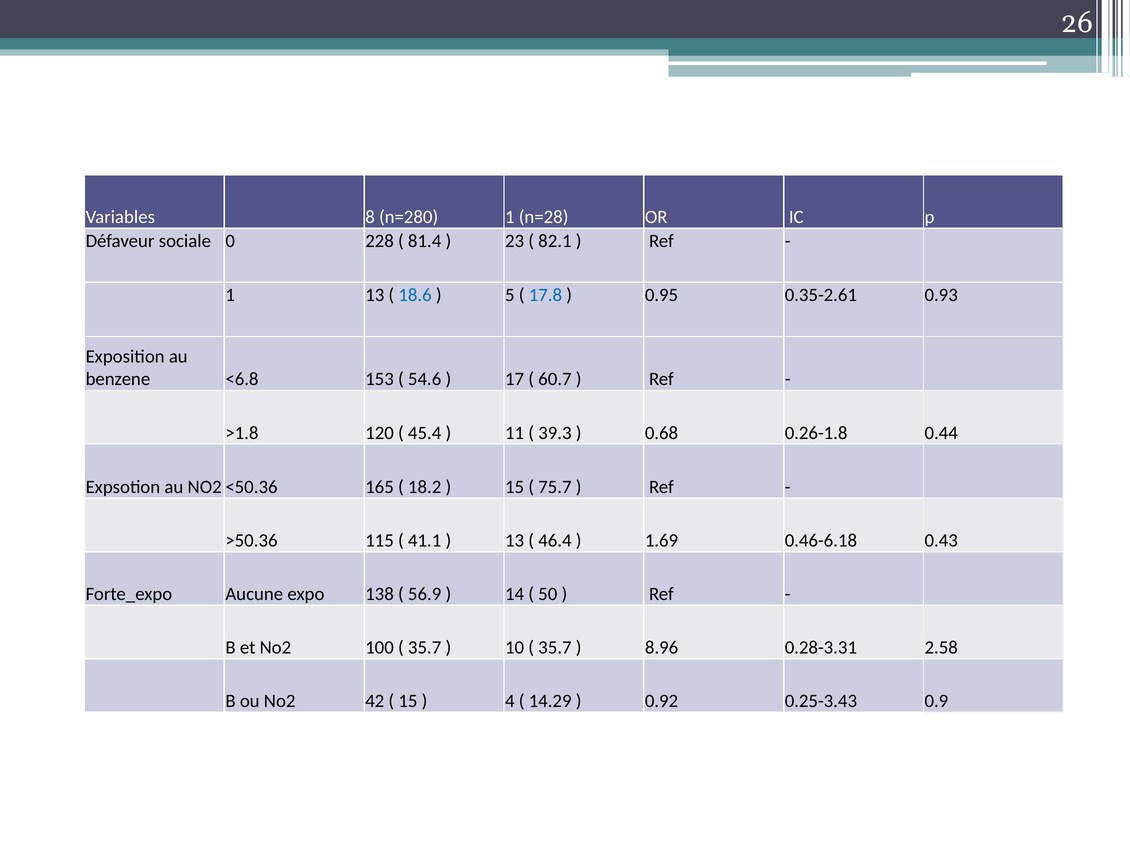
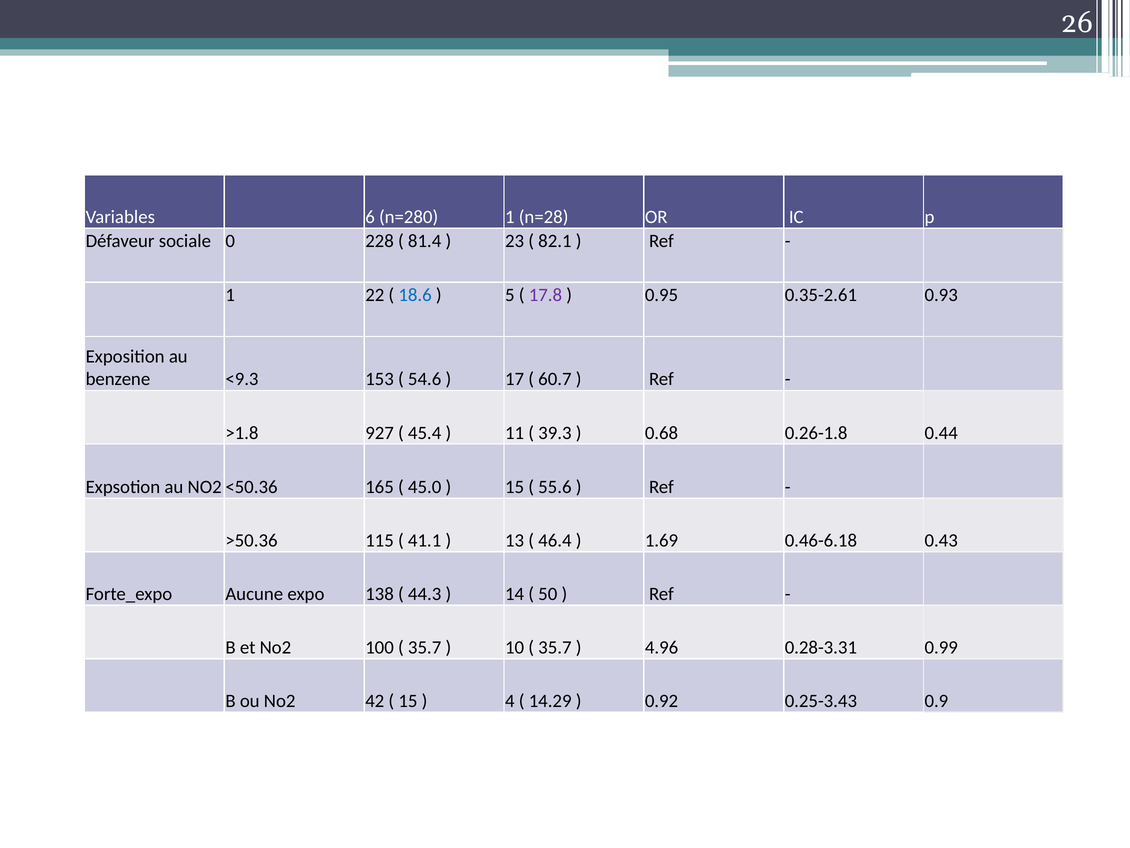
8: 8 -> 6 (370, 217)
1 13: 13 -> 22 (375, 295)
17.8 colour: blue -> purple (545, 295)
<6.8: <6.8 -> <9.3 (242, 379)
120: 120 -> 927 (380, 433)
18.2: 18.2 -> 45.0 (425, 487)
75.7: 75.7 -> 55.6 (555, 487)
56.9: 56.9 -> 44.3 (425, 594)
8.96: 8.96 -> 4.96 (662, 647)
2.58: 2.58 -> 0.99 (941, 647)
